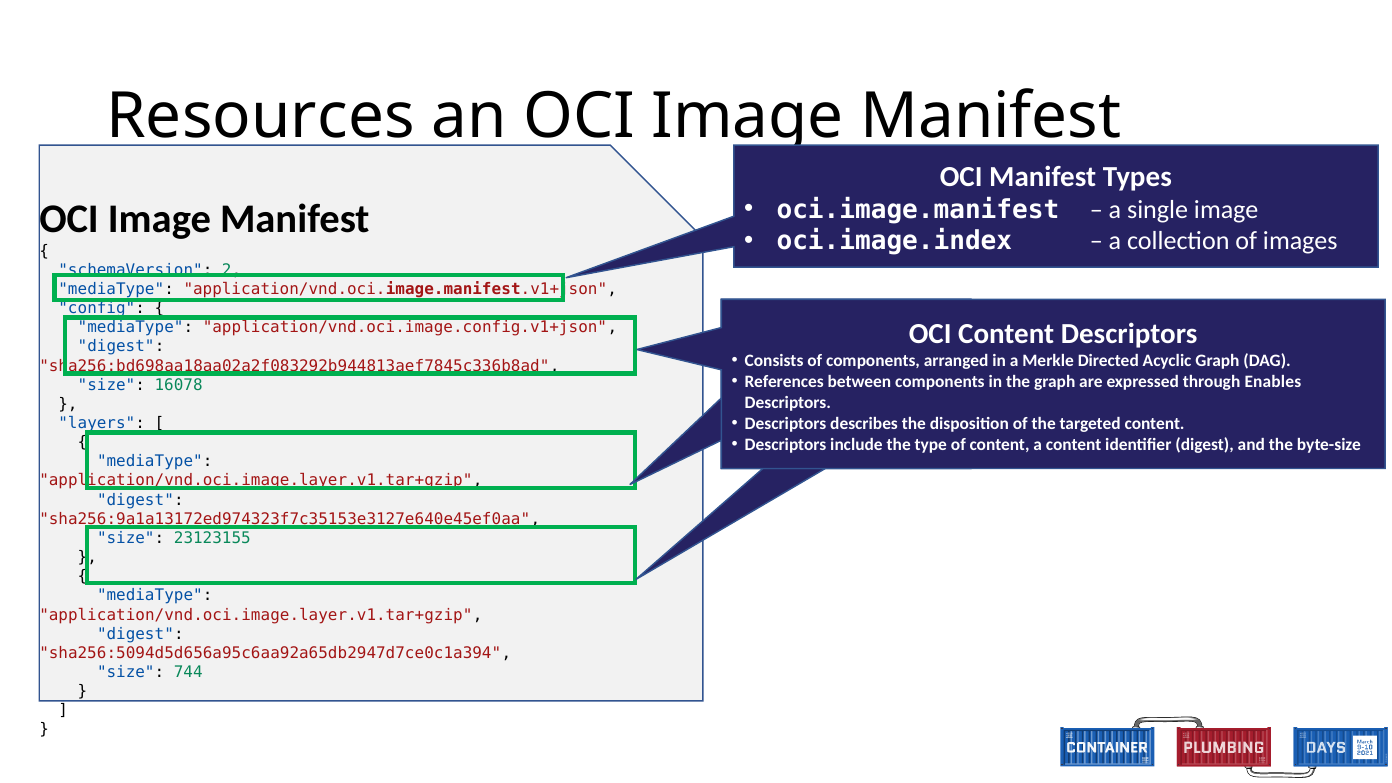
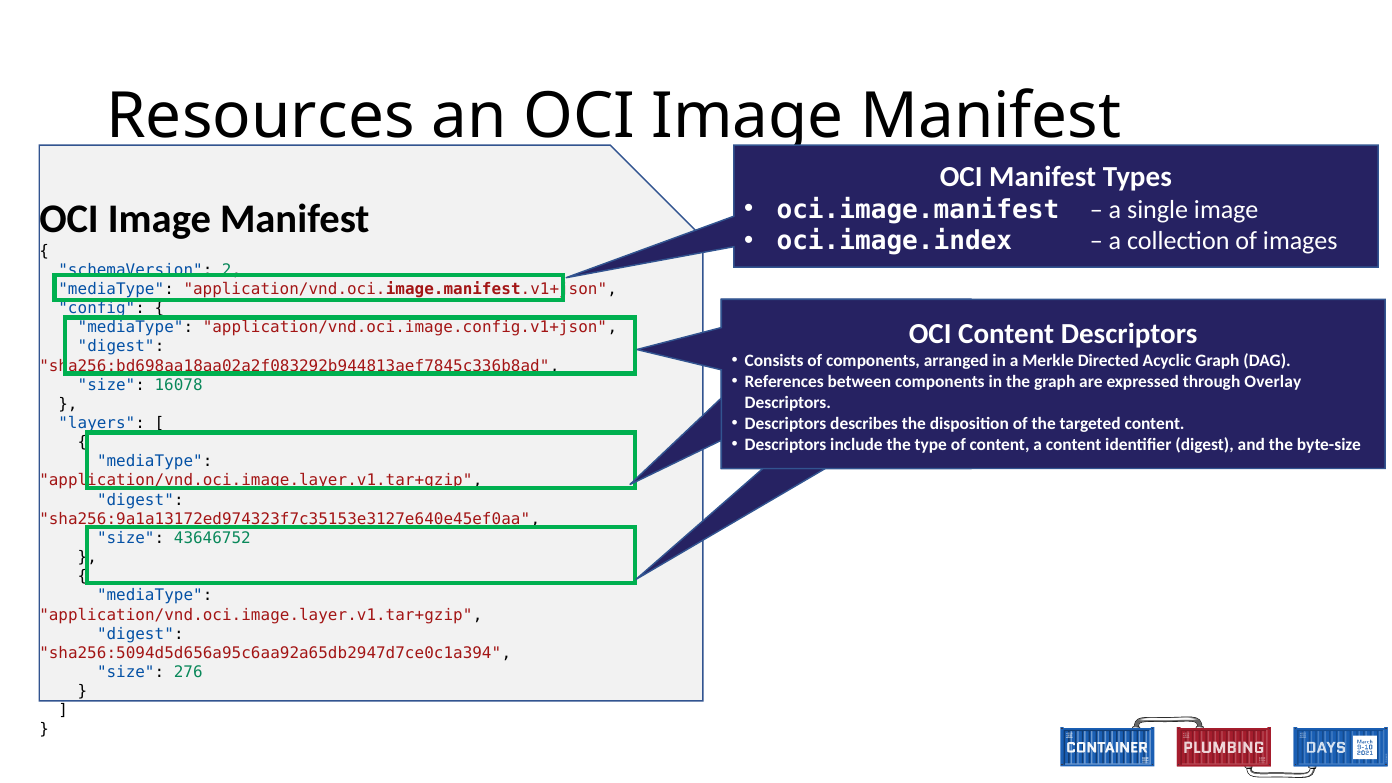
Enables: Enables -> Overlay (1273, 382)
23123155: 23123155 -> 43646752 (212, 538)
744: 744 -> 276 (188, 672)
